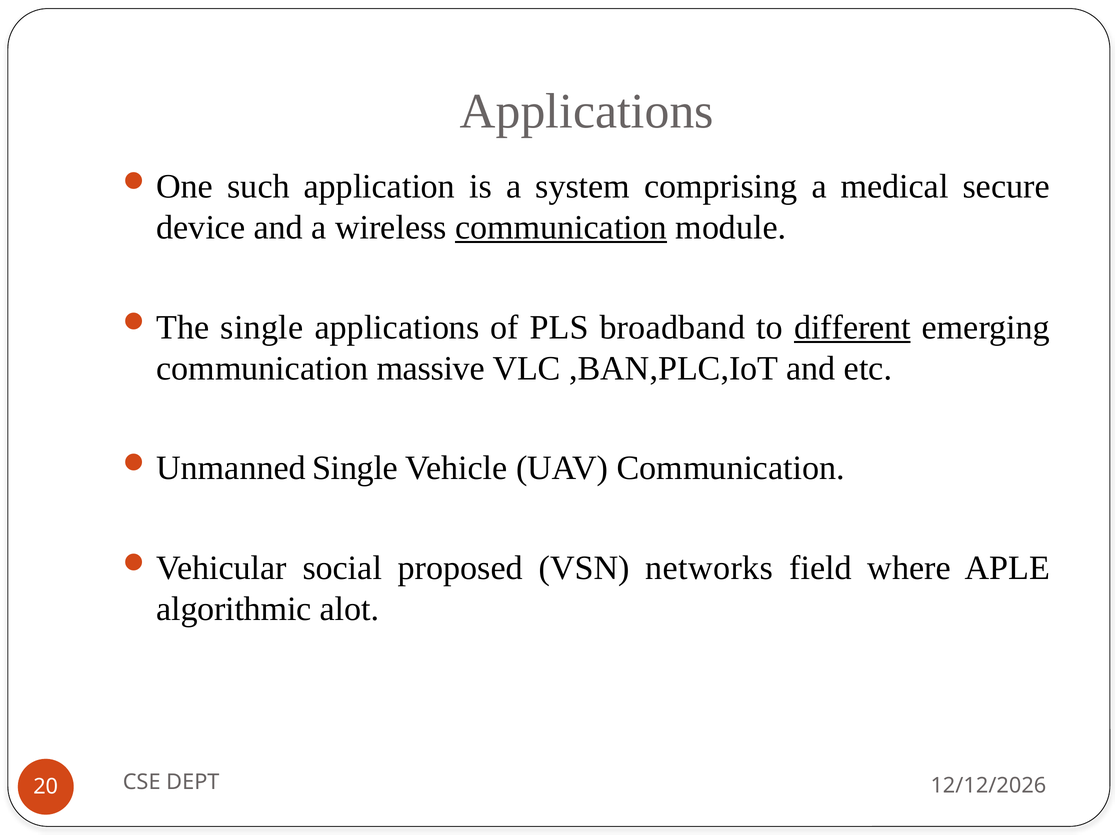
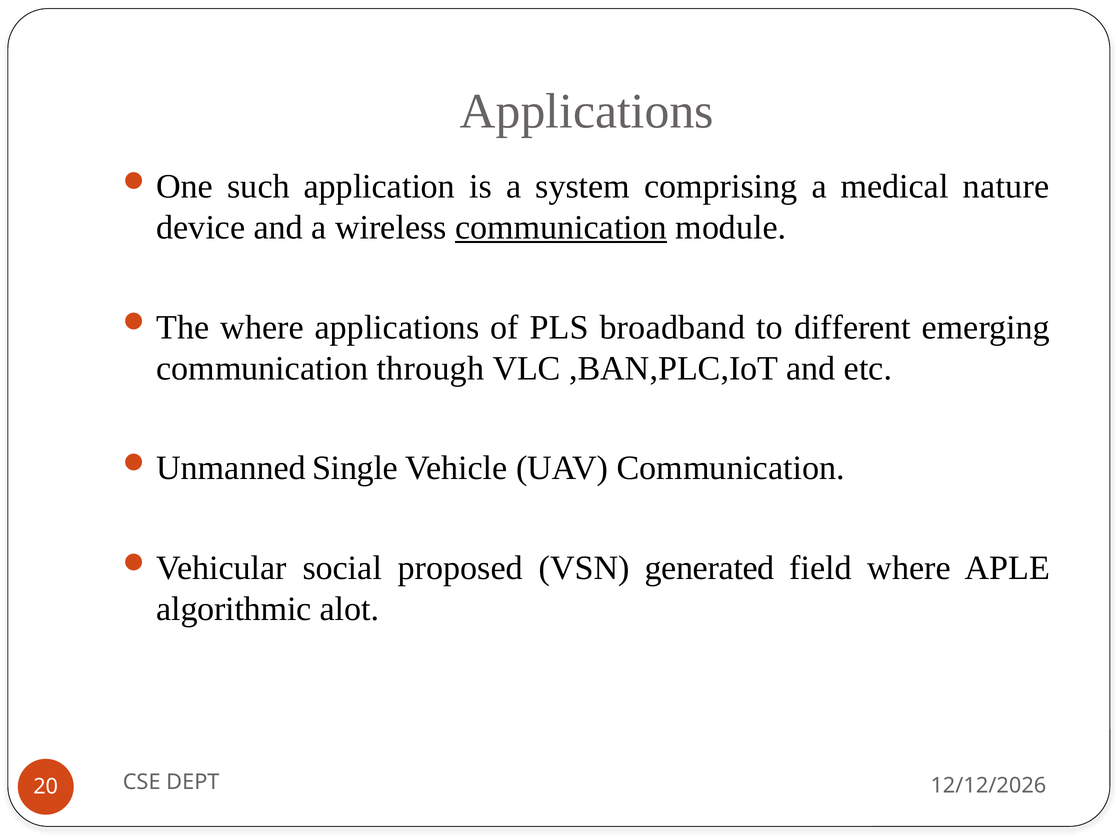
secure: secure -> nature (1006, 187)
single: single -> where (262, 328)
different underline: present -> none (852, 328)
massive: massive -> through (431, 368)
networks: networks -> generated (710, 568)
